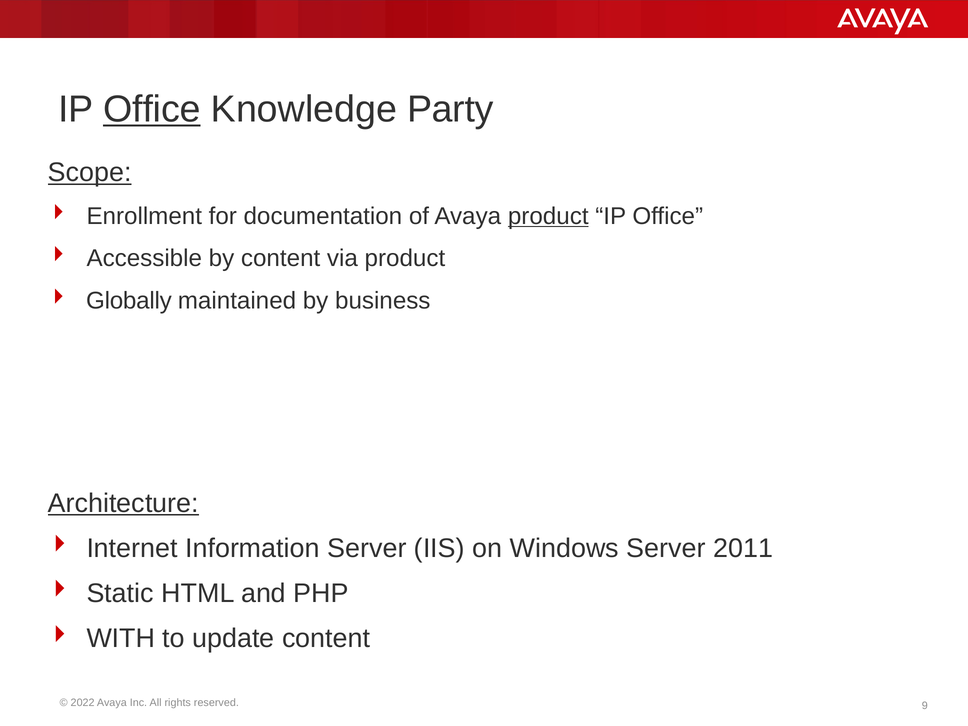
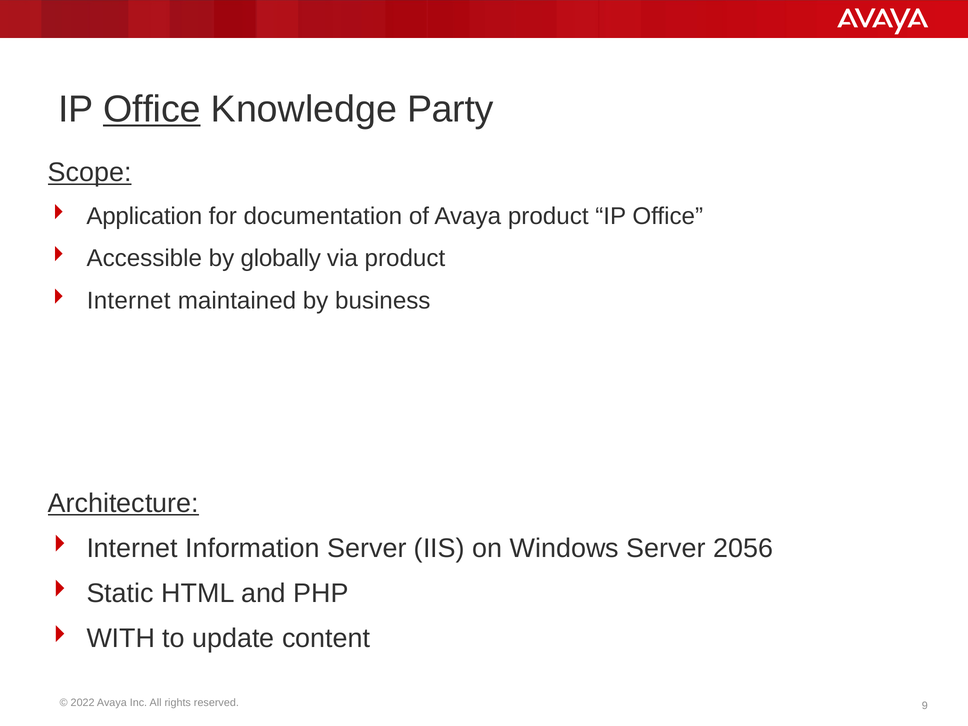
Enrollment: Enrollment -> Application (144, 216)
product underline: present -> none (548, 216)
by content: content -> globally (281, 258)
Globally: Globally -> Internet (129, 301)
2011: 2011 -> 2056 (743, 548)
